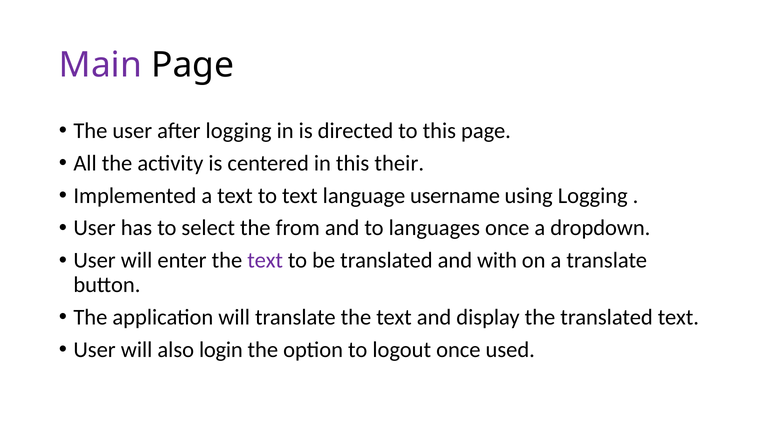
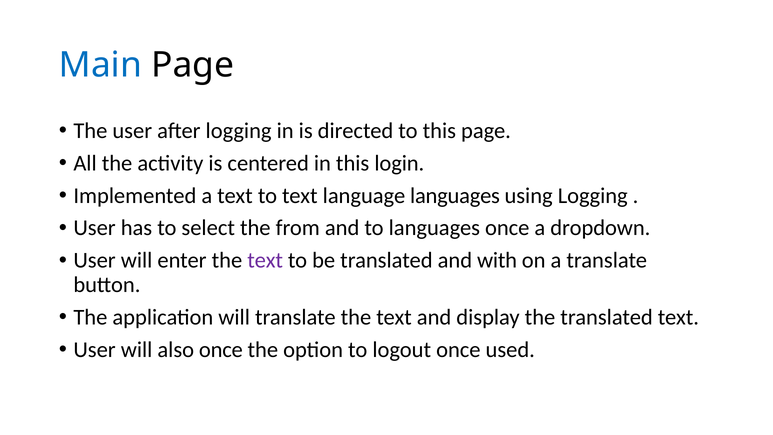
Main colour: purple -> blue (100, 65)
their: their -> login (399, 163)
language username: username -> languages (455, 196)
also login: login -> once (221, 350)
